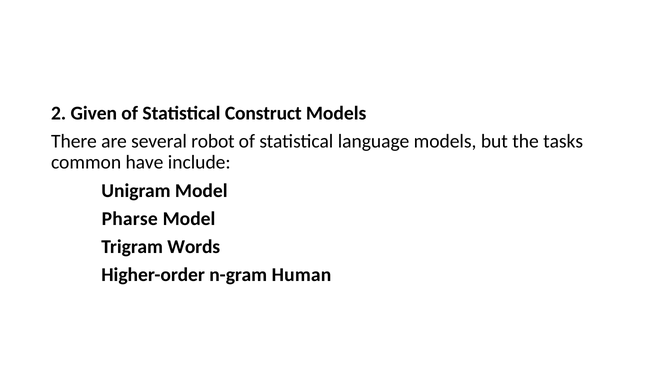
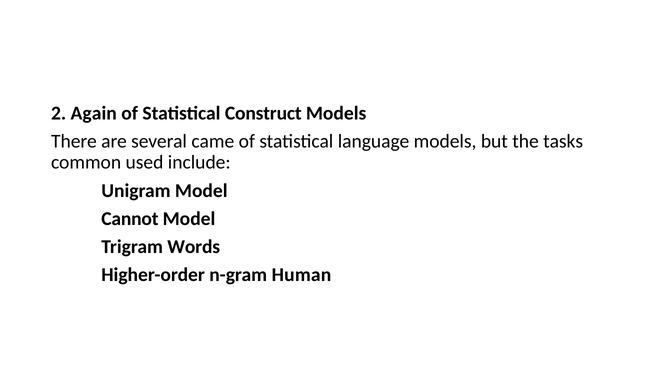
Given: Given -> Again (94, 113)
robot: robot -> came (213, 141)
have: have -> used (144, 162)
Pharse: Pharse -> Cannot (130, 219)
